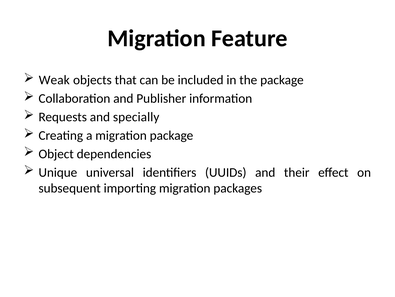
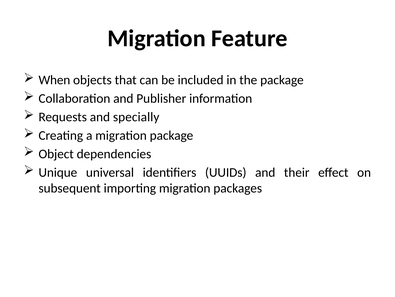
Weak: Weak -> When (54, 80)
